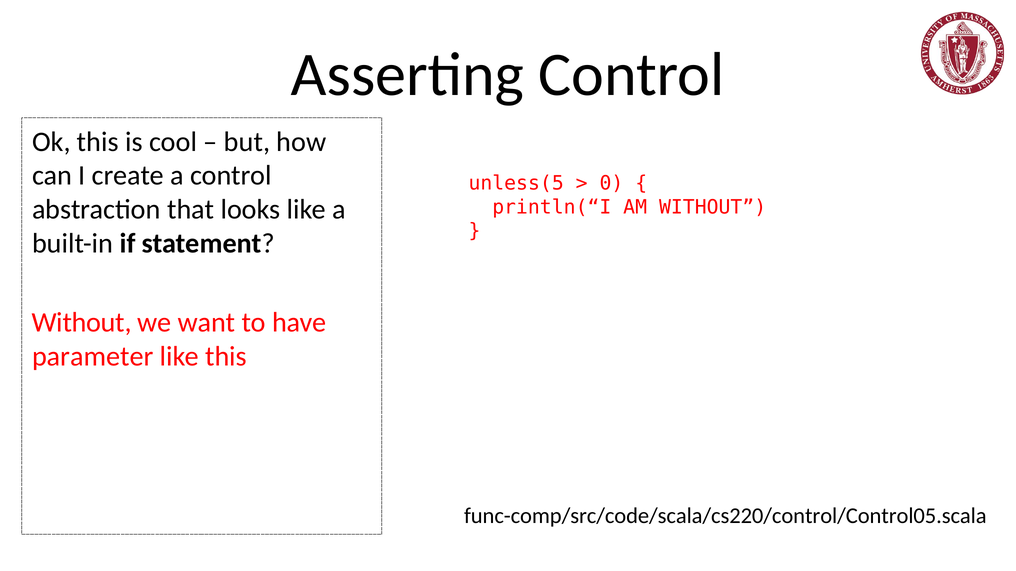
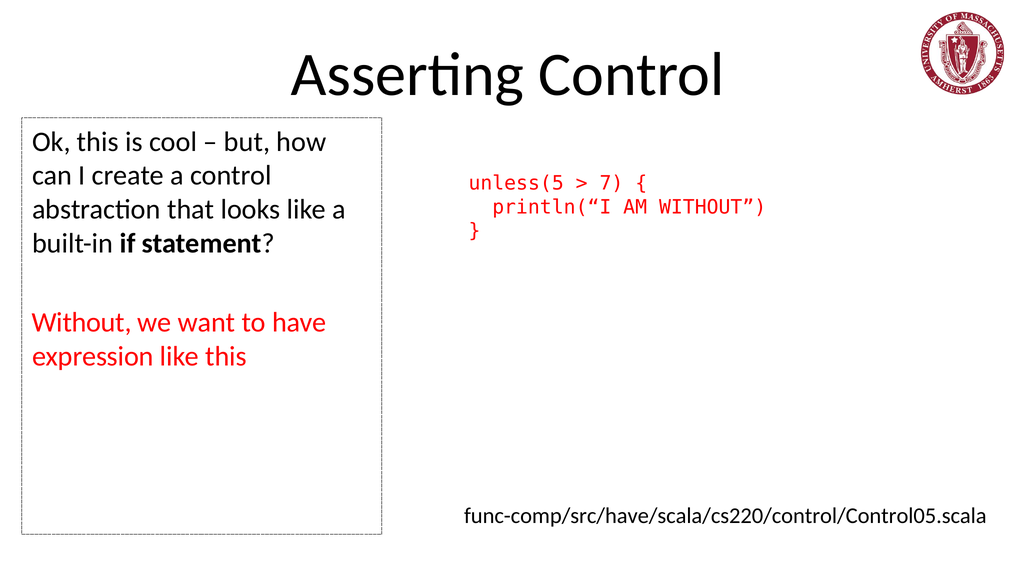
0: 0 -> 7 (611, 183)
parameter: parameter -> expression (93, 357)
func-comp/src/code/scala/cs220/control/Control05.scala: func-comp/src/code/scala/cs220/control/Control05.scala -> func-comp/src/have/scala/cs220/control/Control05.scala (725, 516)
